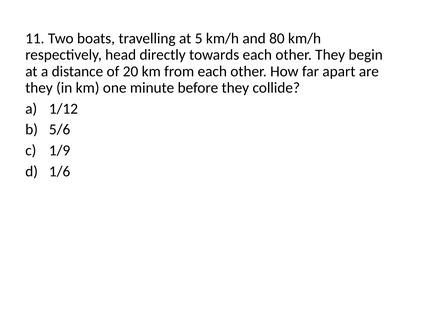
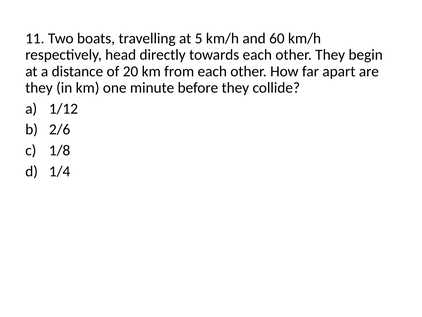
80: 80 -> 60 (277, 38)
5/6: 5/6 -> 2/6 (60, 129)
1/9: 1/9 -> 1/8 (60, 150)
1/6: 1/6 -> 1/4 (60, 171)
